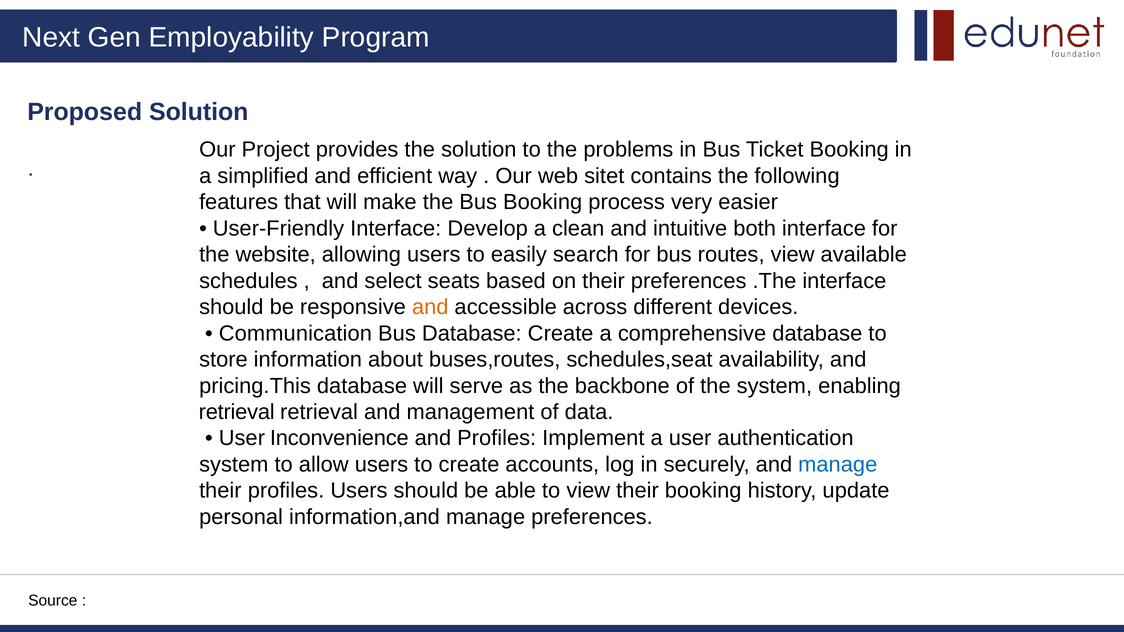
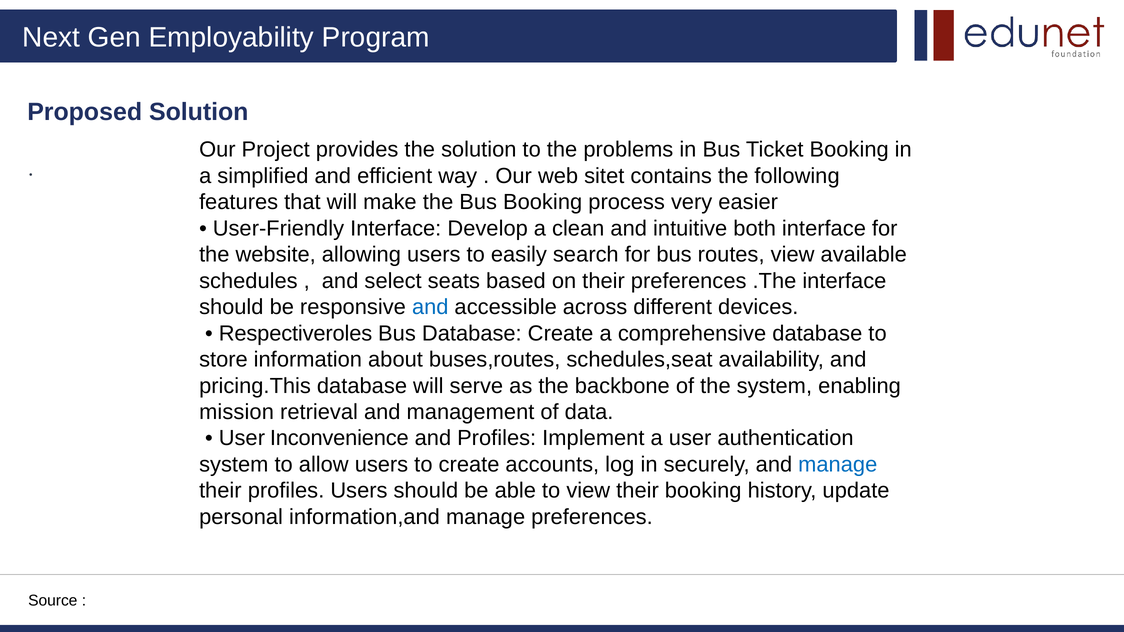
and colour: orange -> blue (430, 307)
Communication: Communication -> Respectiveroles (296, 333)
retrieval: retrieval -> mission (237, 412)
